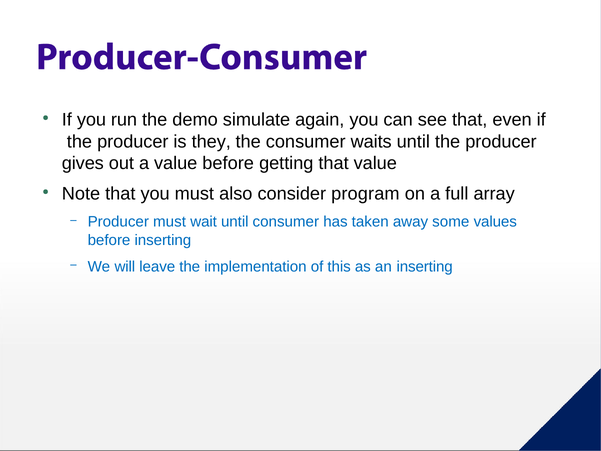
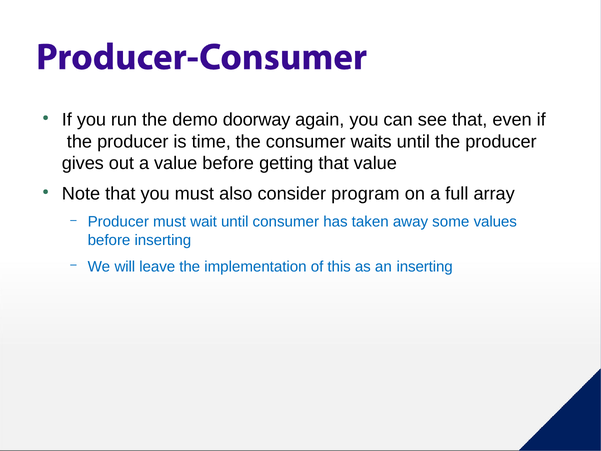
simulate: simulate -> doorway (257, 120)
they: they -> time (211, 142)
